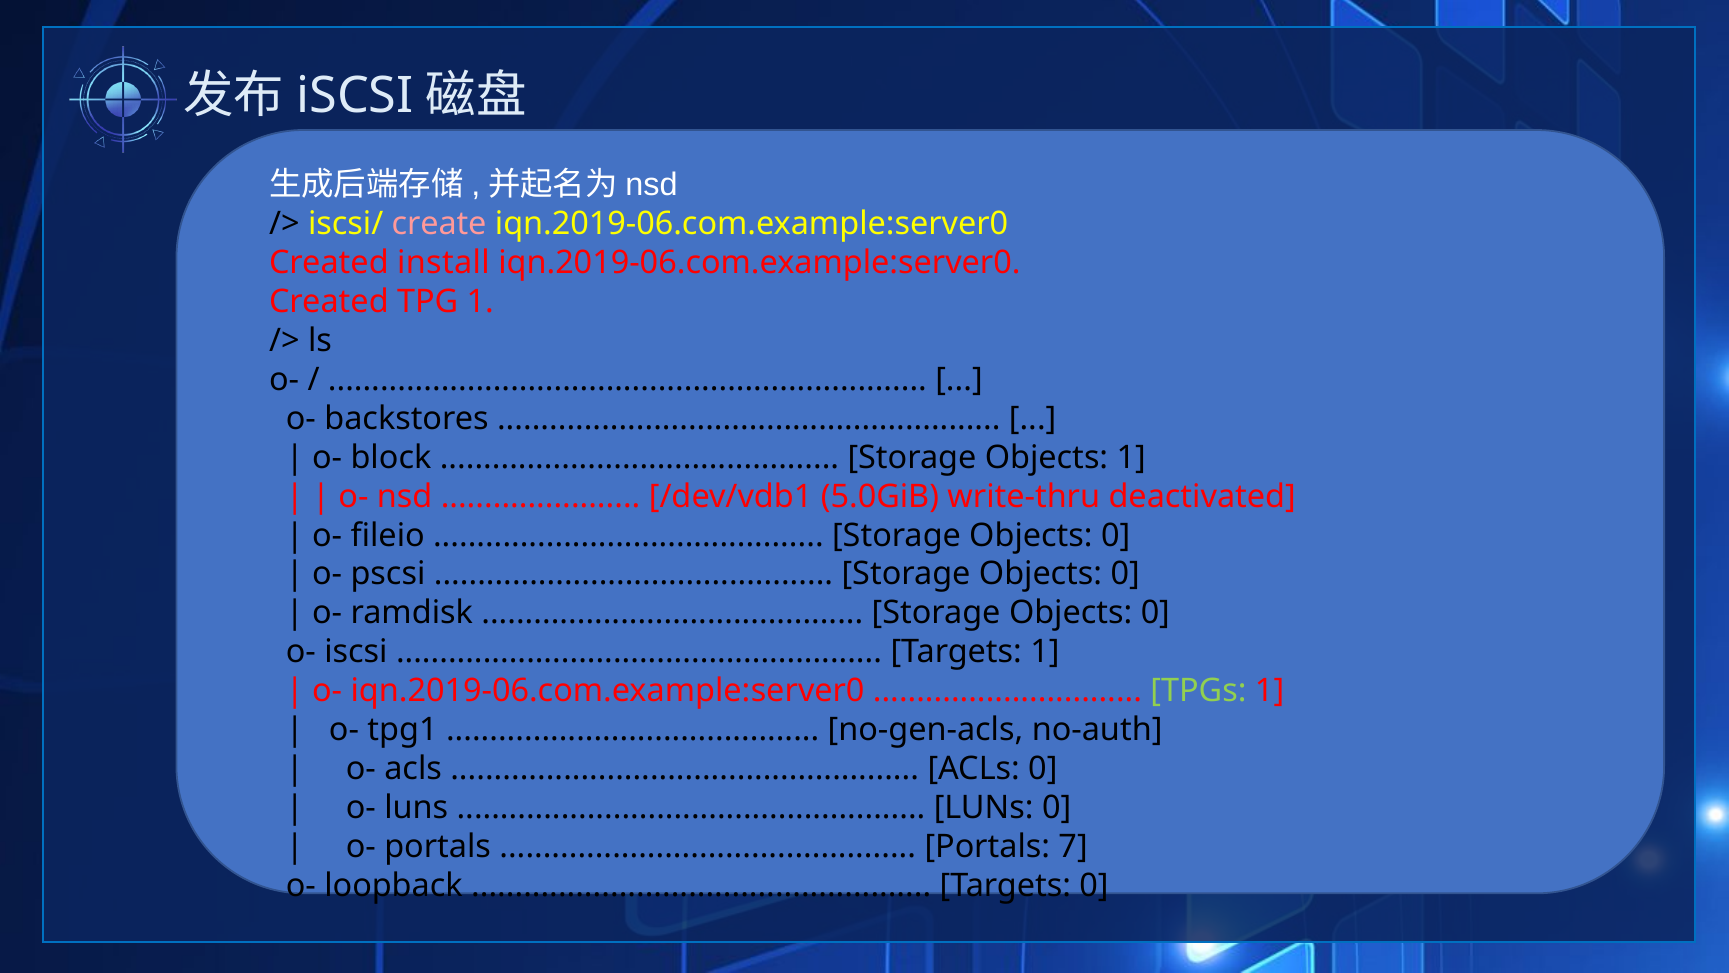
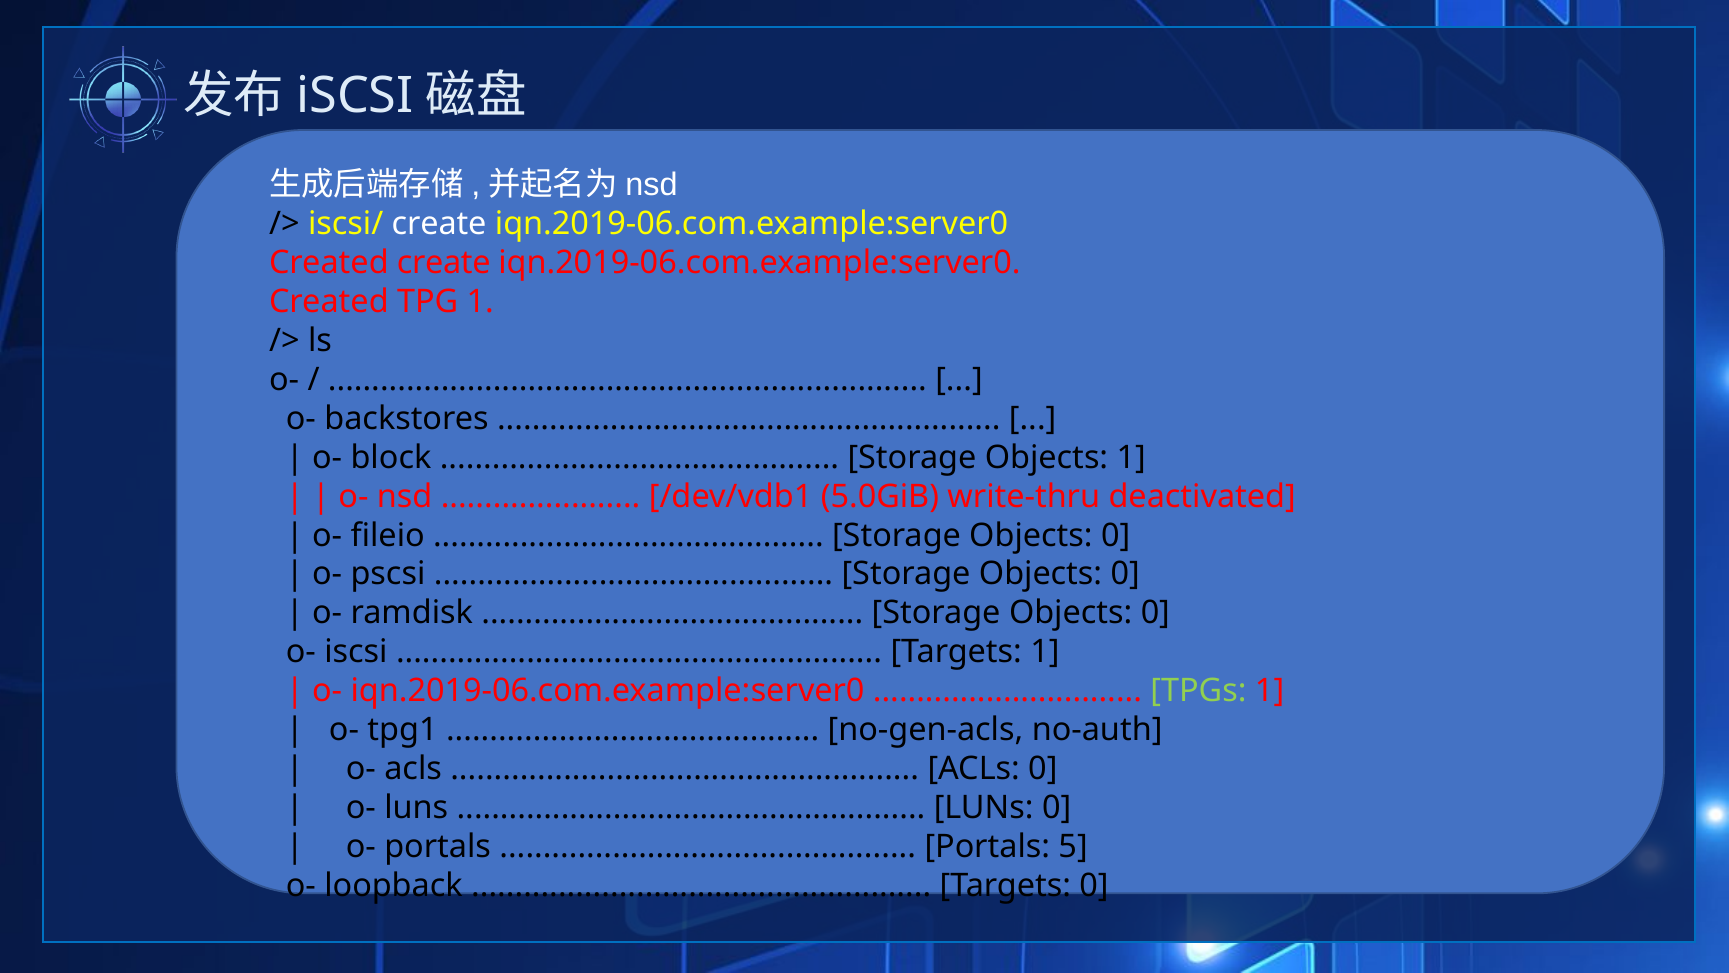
create colour: pink -> white (439, 224)
Created install: install -> create (444, 263)
7: 7 -> 5 (1073, 846)
